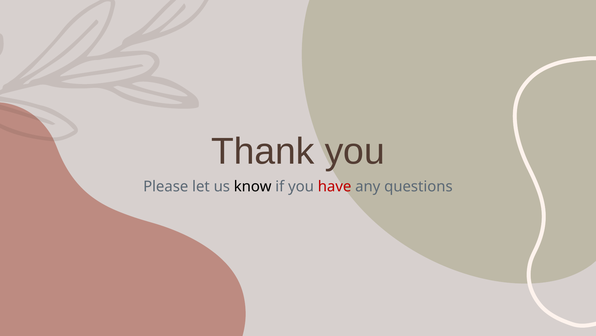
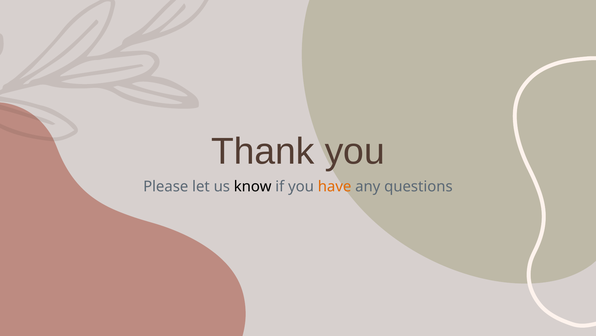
have colour: red -> orange (335, 186)
